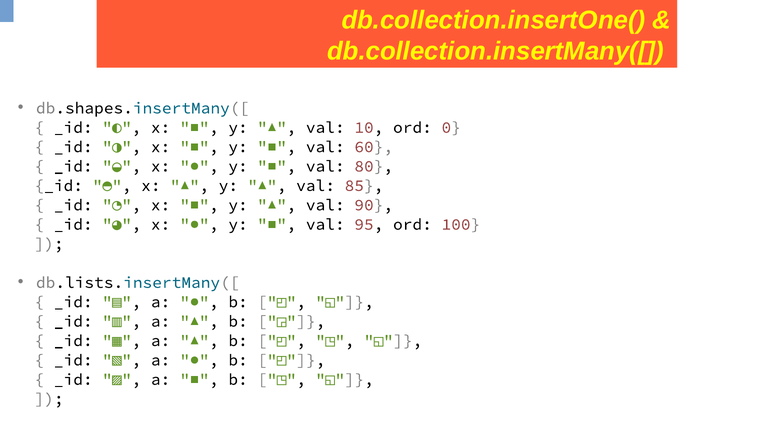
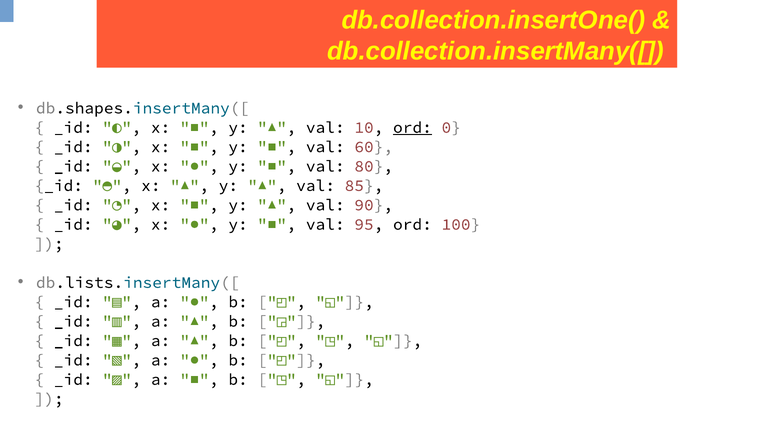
ord underline: none -> present (412, 127)
